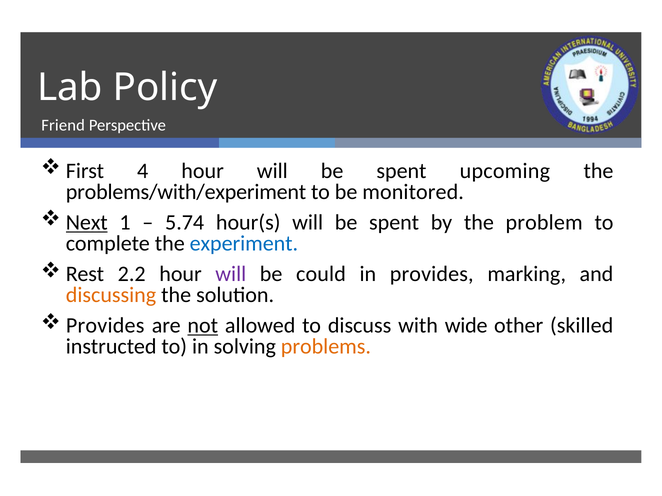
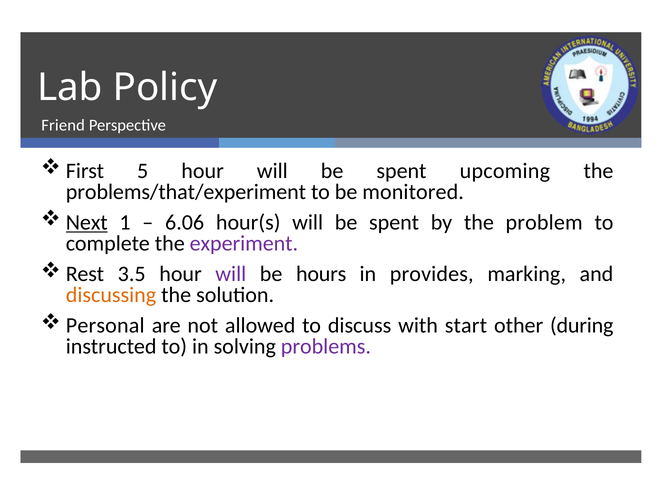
4: 4 -> 5 (143, 171)
problems/with/experiment: problems/with/experiment -> problems/that/experiment (186, 192)
5.74: 5.74 -> 6.06 (185, 223)
experiment colour: blue -> purple (244, 244)
2.2: 2.2 -> 3.5 (132, 274)
could: could -> hours (321, 274)
Provides: Provides -> Personal (105, 326)
not underline: present -> none (203, 326)
wide: wide -> start (466, 326)
skilled: skilled -> during (582, 326)
problems colour: orange -> purple (326, 347)
